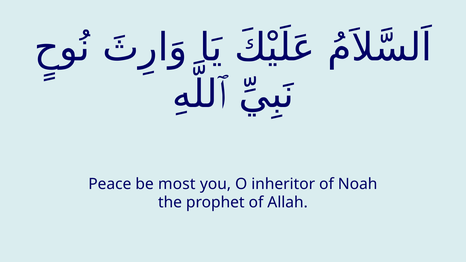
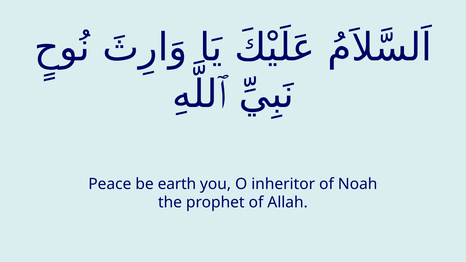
most: most -> earth (177, 184)
